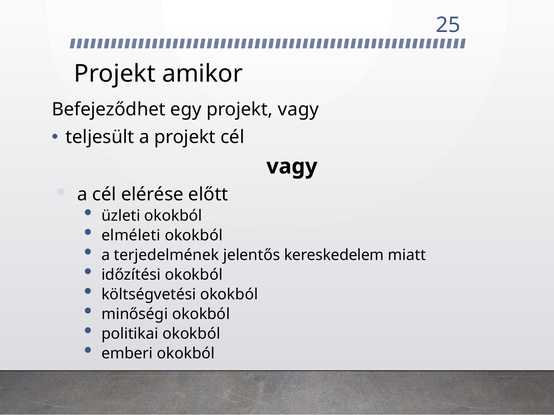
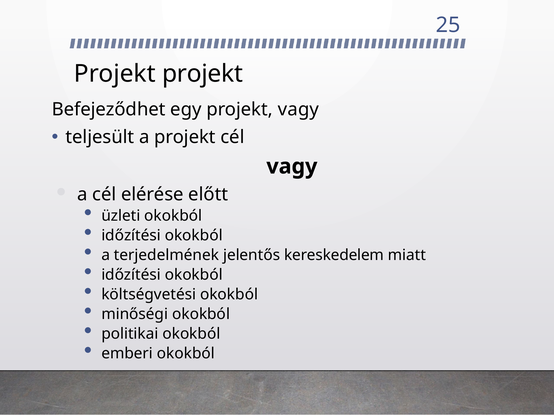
Projekt amikor: amikor -> projekt (203, 74)
elméleti: elméleti -> időzítési (131, 236)
